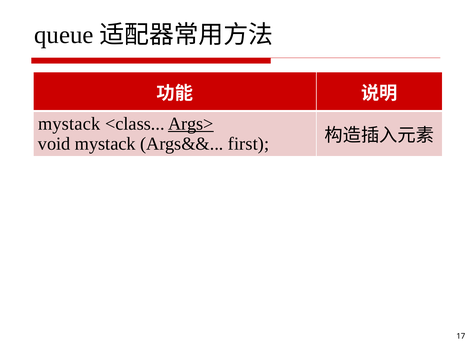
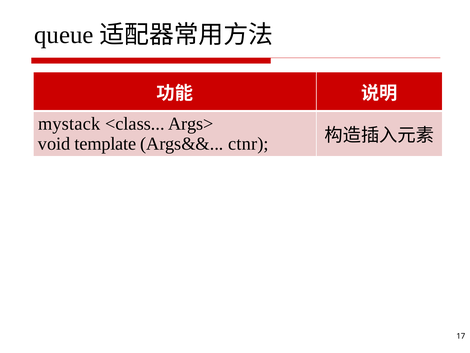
Args> underline: present -> none (191, 123)
void mystack: mystack -> template (105, 144)
first: first -> ctnr (248, 144)
